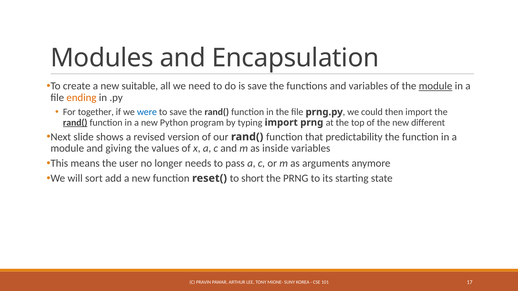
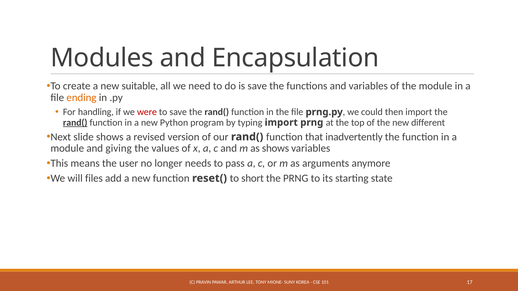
module underline: present -> none (436, 86)
together: together -> handling (96, 112)
were colour: blue -> red (147, 112)
predictability: predictability -> inadvertently (354, 137)
as inside: inside -> shows (276, 149)
sort: sort -> files (94, 178)
